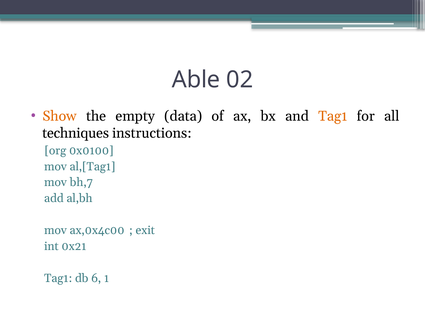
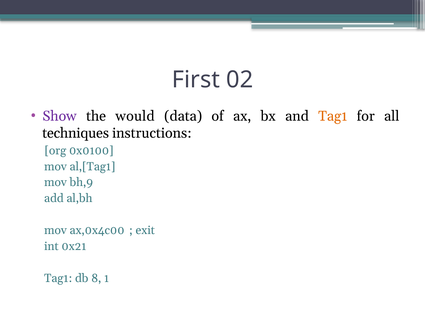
Able: Able -> First (196, 80)
Show colour: orange -> purple (60, 116)
empty: empty -> would (135, 116)
bh,7: bh,7 -> bh,9 (81, 182)
6: 6 -> 8 (96, 278)
